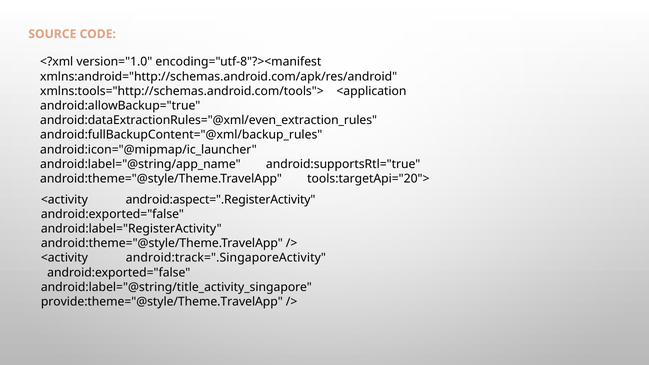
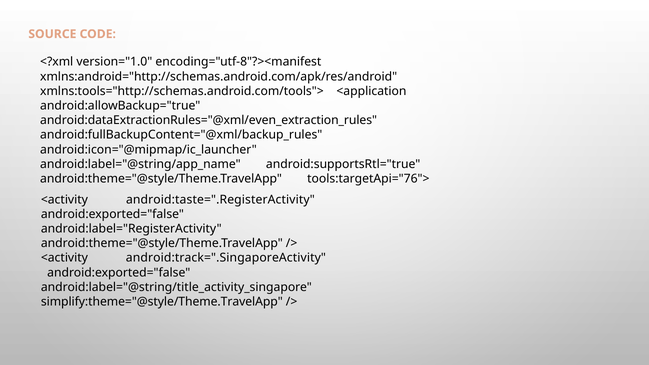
tools:targetApi="20">: tools:targetApi="20"> -> tools:targetApi="76"> (368, 179)
android:aspect=".RegisterActivity: android:aspect=".RegisterActivity -> android:taste=".RegisterActivity (220, 200)
provide:theme="@style/Theme.TravelApp: provide:theme="@style/Theme.TravelApp -> simplify:theme="@style/Theme.TravelApp (162, 302)
